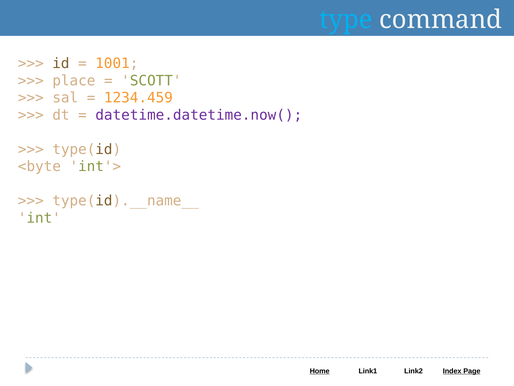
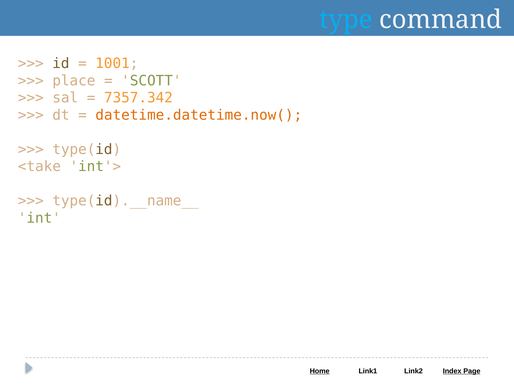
1234.459: 1234.459 -> 7357.342 (138, 98)
datetime.datetime.now( colour: purple -> orange (199, 115)
<byte: <byte -> <take (39, 166)
